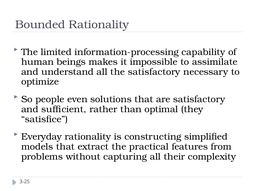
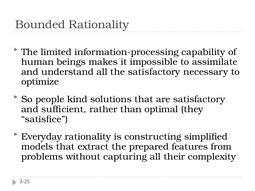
even: even -> kind (77, 99)
practical: practical -> prepared (149, 147)
